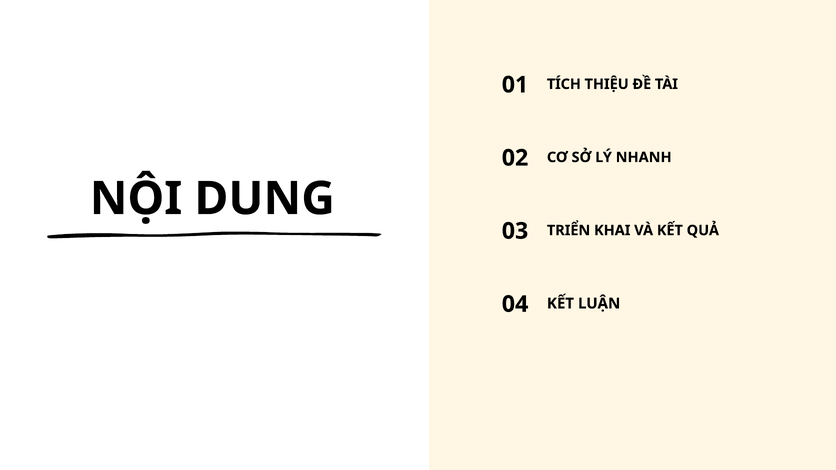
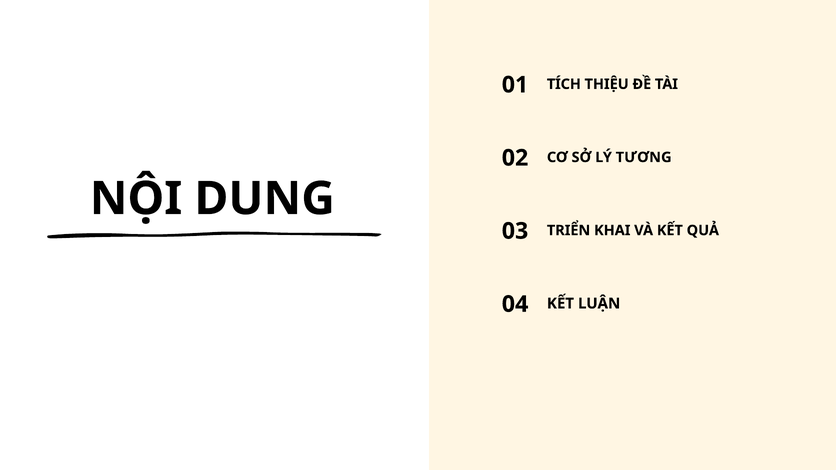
NHANH: NHANH -> TƯƠNG (644, 157)
